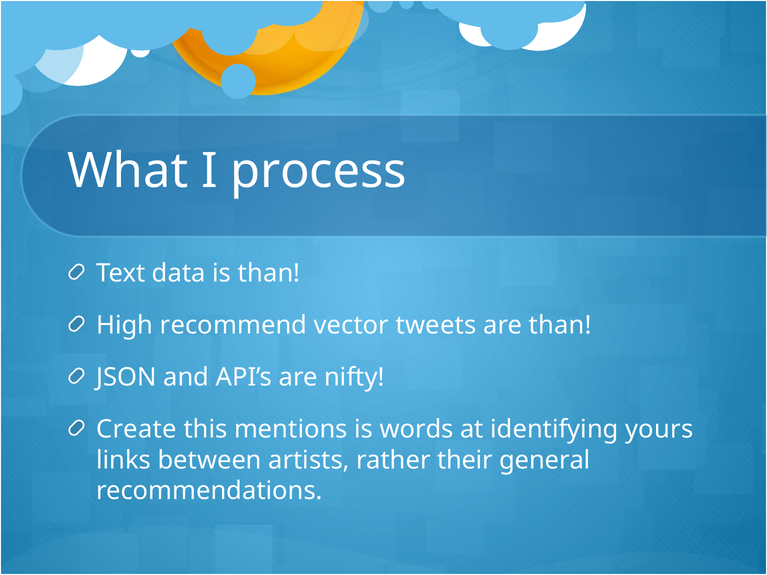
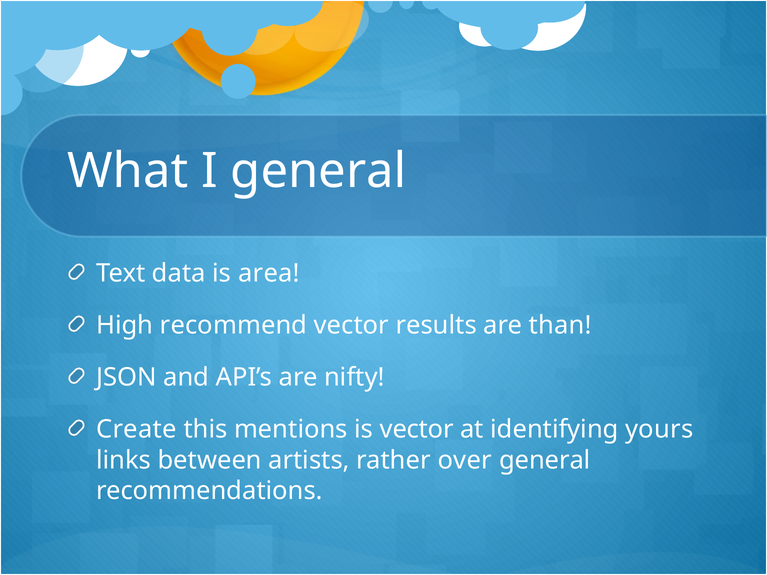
I process: process -> general (318, 171)
is than: than -> area (269, 274)
tweets: tweets -> results (436, 326)
is words: words -> vector (417, 430)
their: their -> over (465, 460)
